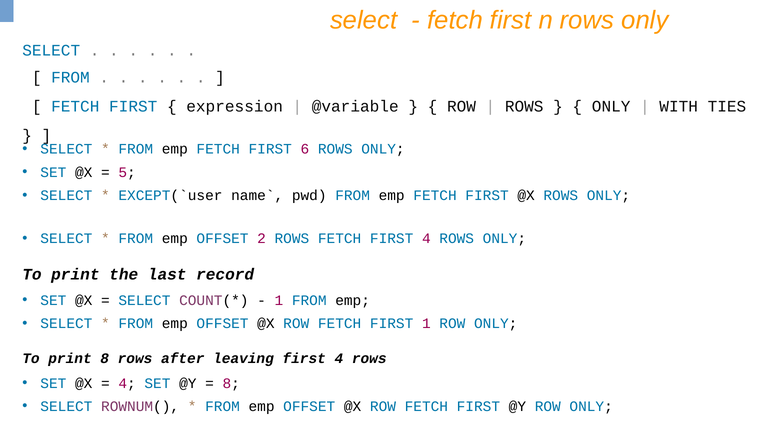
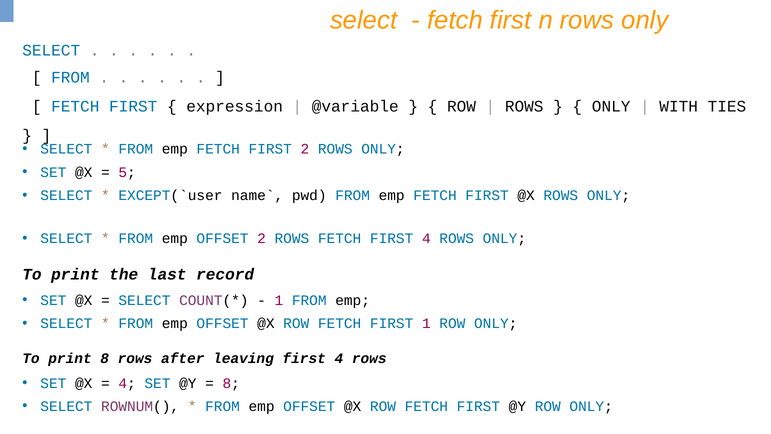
FIRST 6: 6 -> 2 (305, 149)
